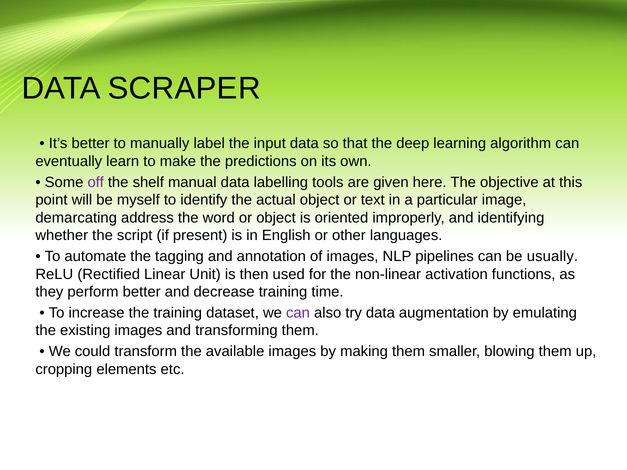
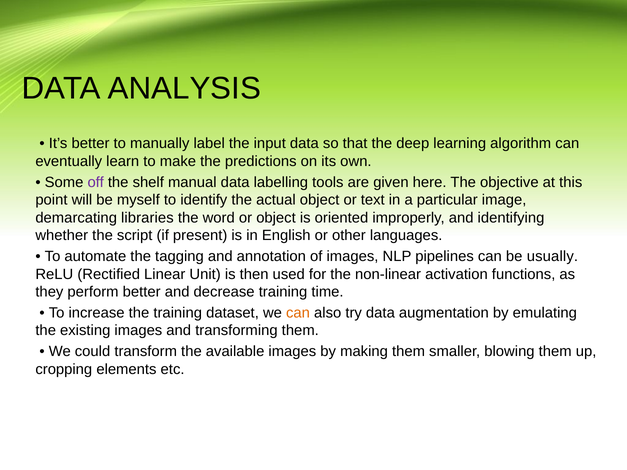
SCRAPER: SCRAPER -> ANALYSIS (184, 88)
address: address -> libraries (147, 218)
can colour: purple -> orange (298, 313)
